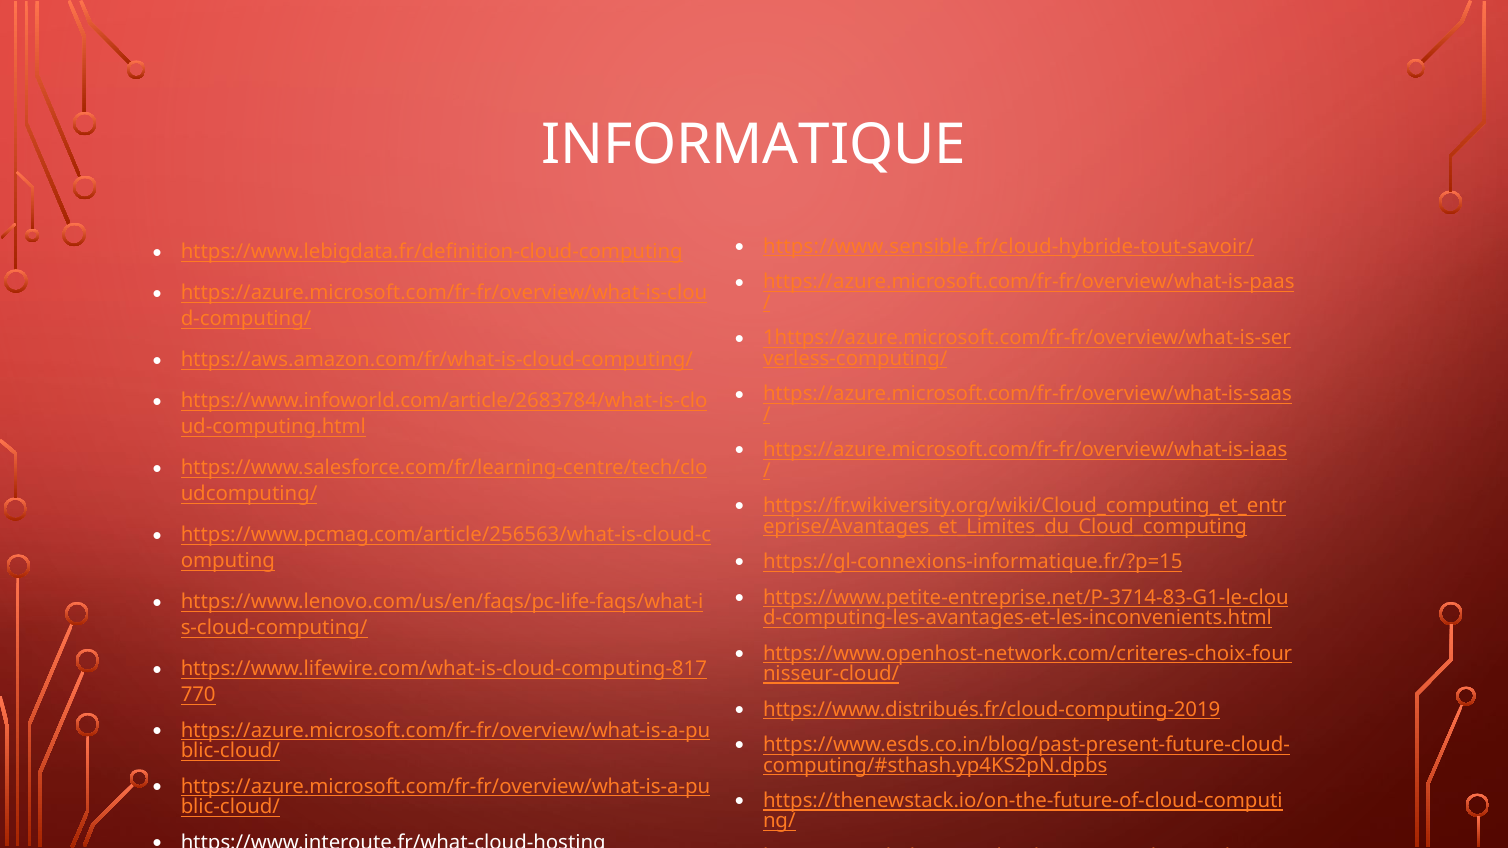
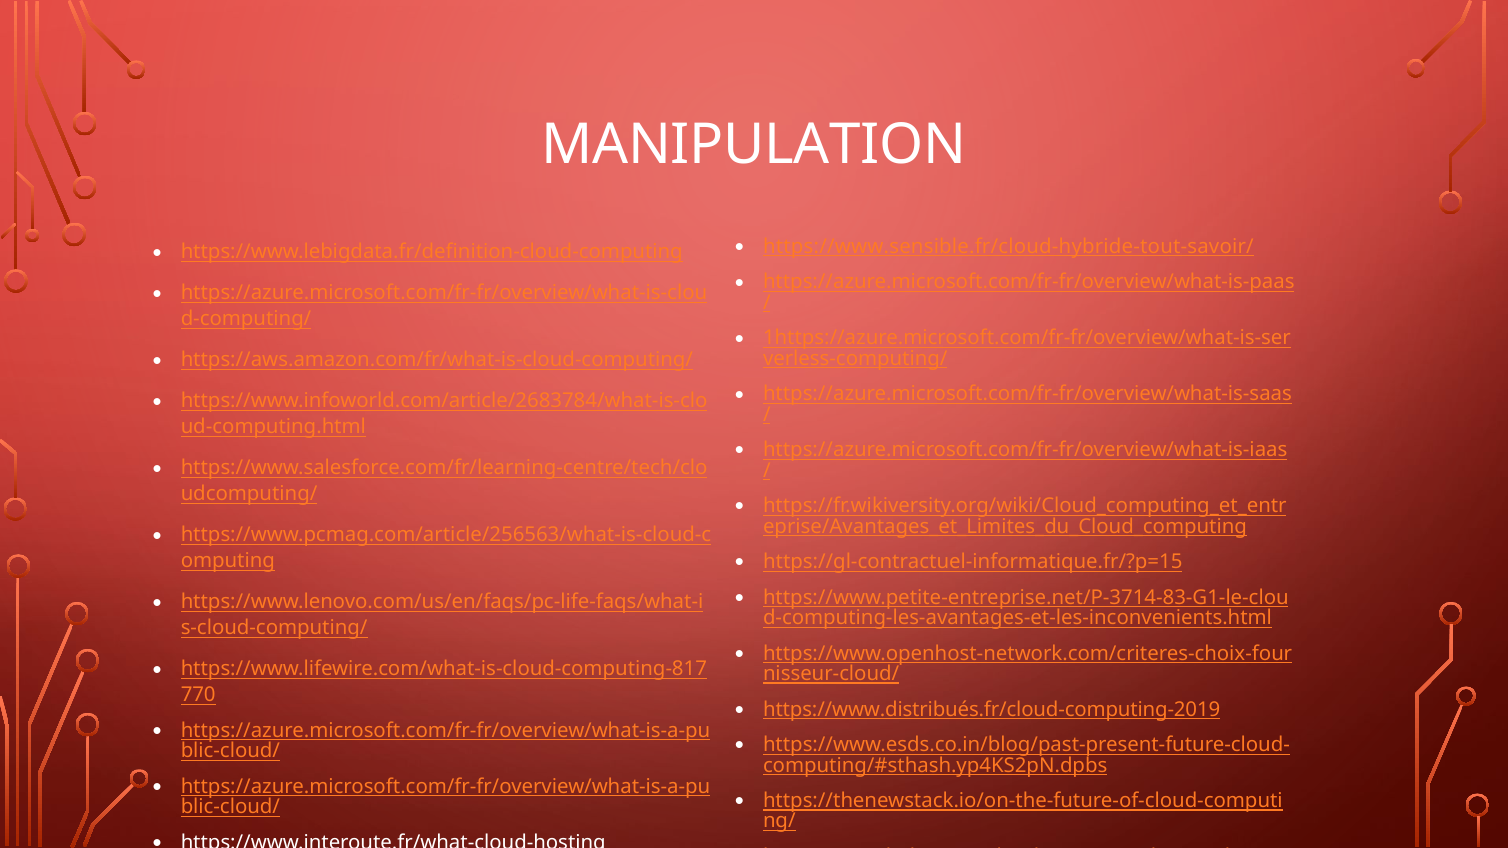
INFORMATIQUE: INFORMATIQUE -> MANIPULATION (754, 144)
https://gl-connexions-informatique.fr/?p=15: https://gl-connexions-informatique.fr/?p=15 -> https://gl-contractuel-informatique.fr/?p=15 (973, 562)
